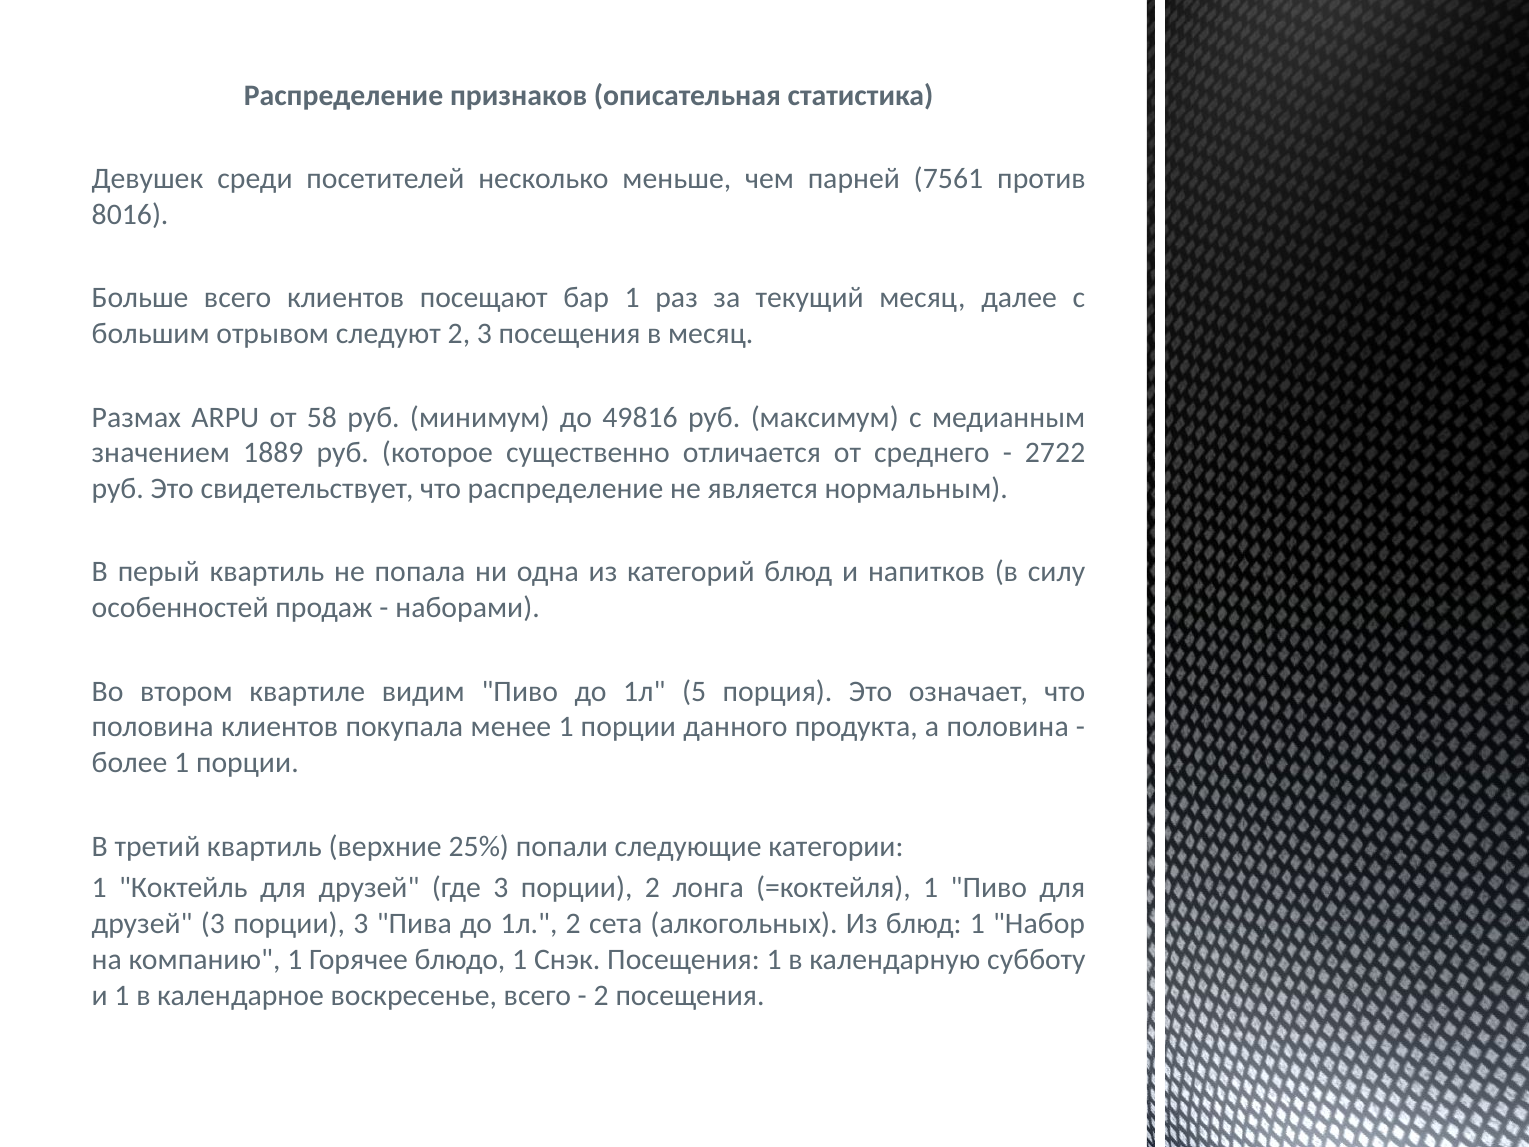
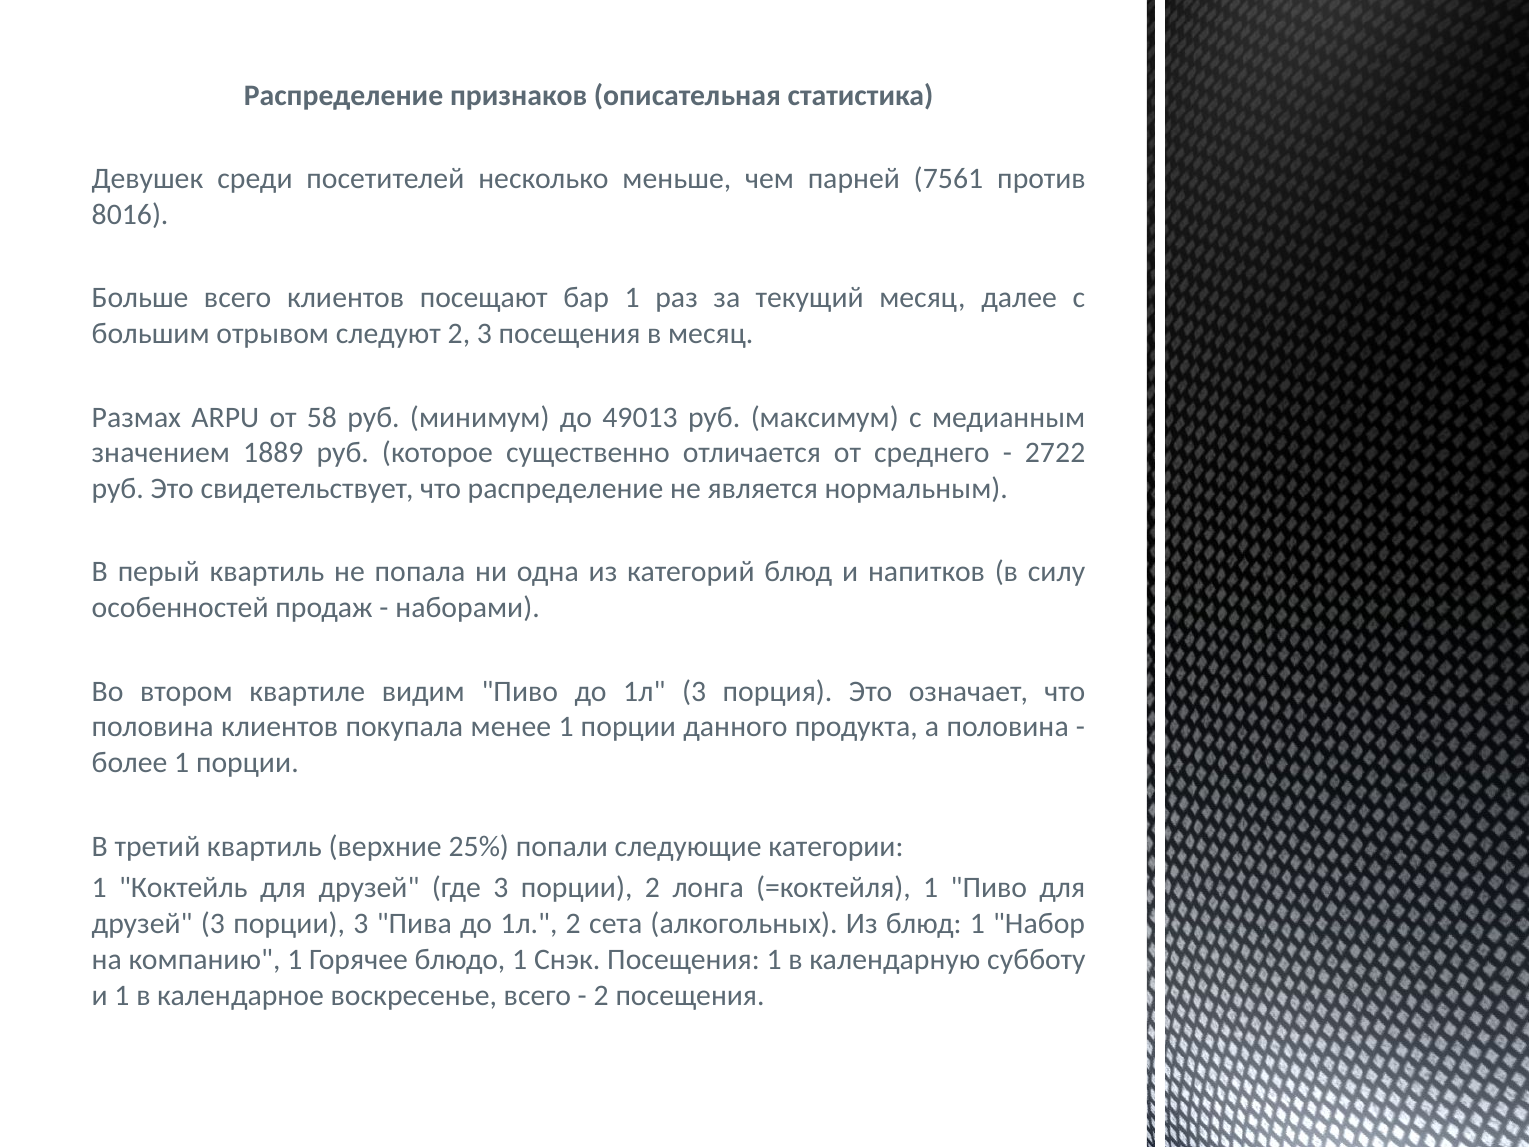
49816: 49816 -> 49013 (640, 417)
1л 5: 5 -> 3 (694, 691)
